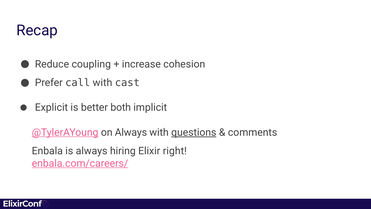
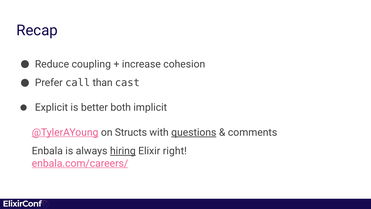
call with: with -> than (103, 83)
on Always: Always -> Structs (131, 132)
hiring underline: none -> present (123, 151)
